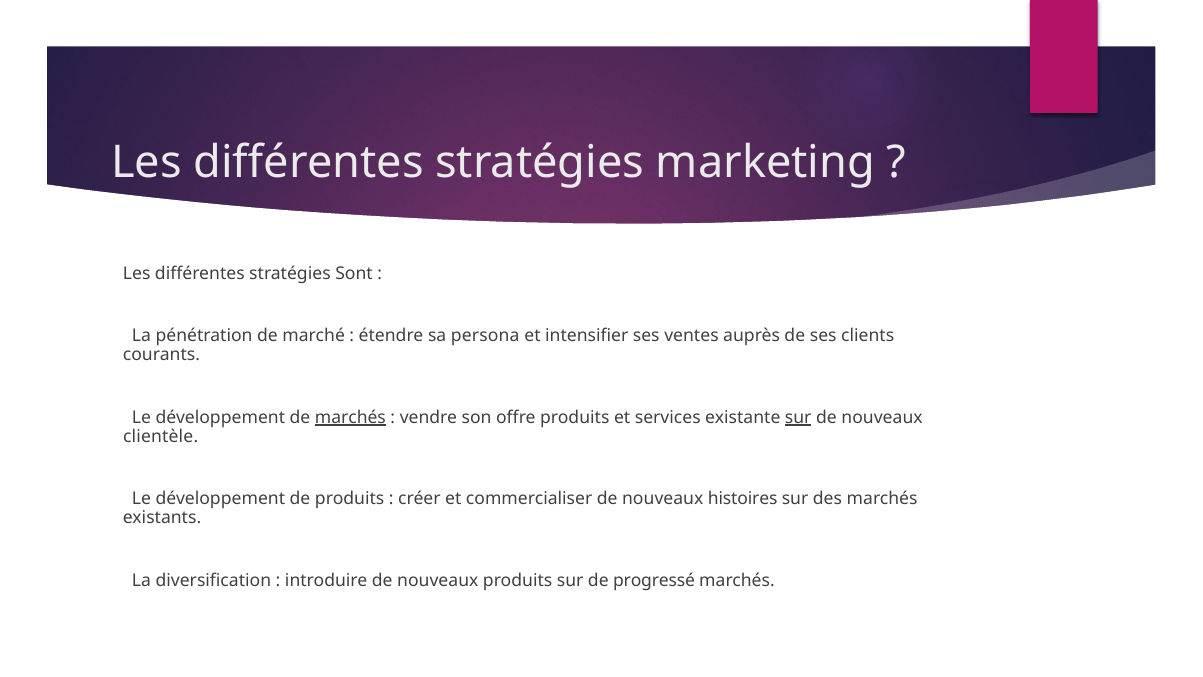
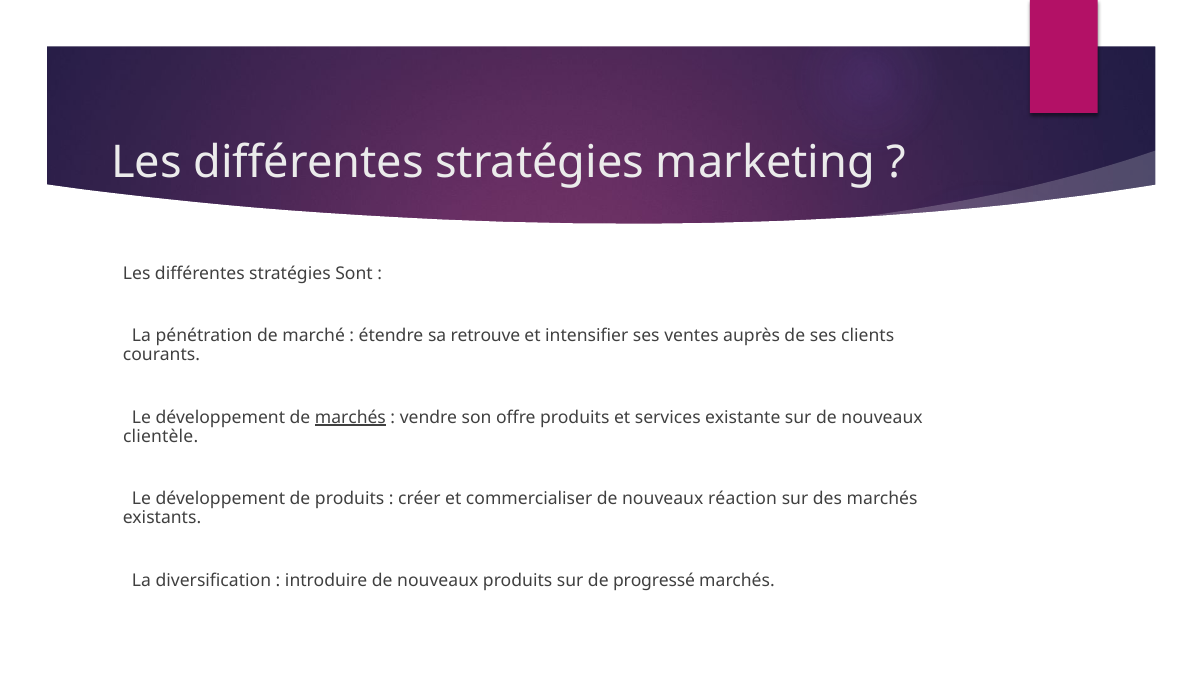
persona: persona -> retrouve (485, 336)
sur underline: present -> none (798, 417)
histoires: histoires -> réaction (743, 499)
